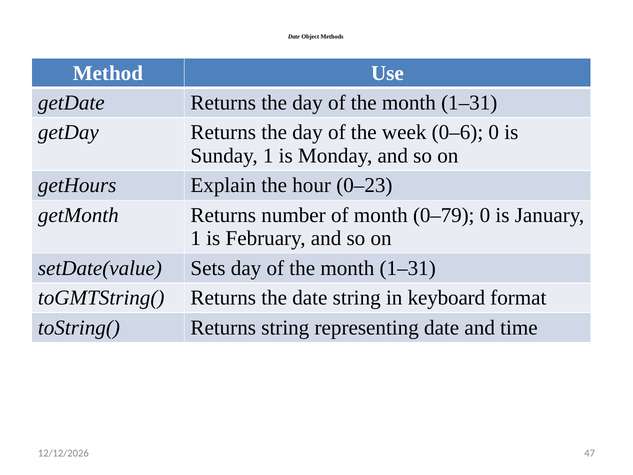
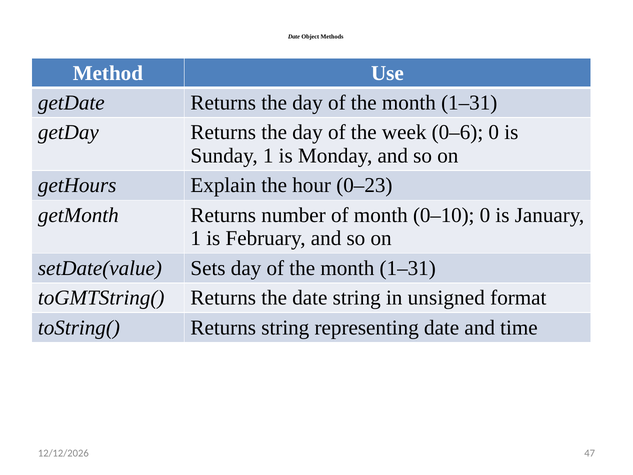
0–79: 0–79 -> 0–10 (444, 215)
keyboard: keyboard -> unsigned (446, 298)
